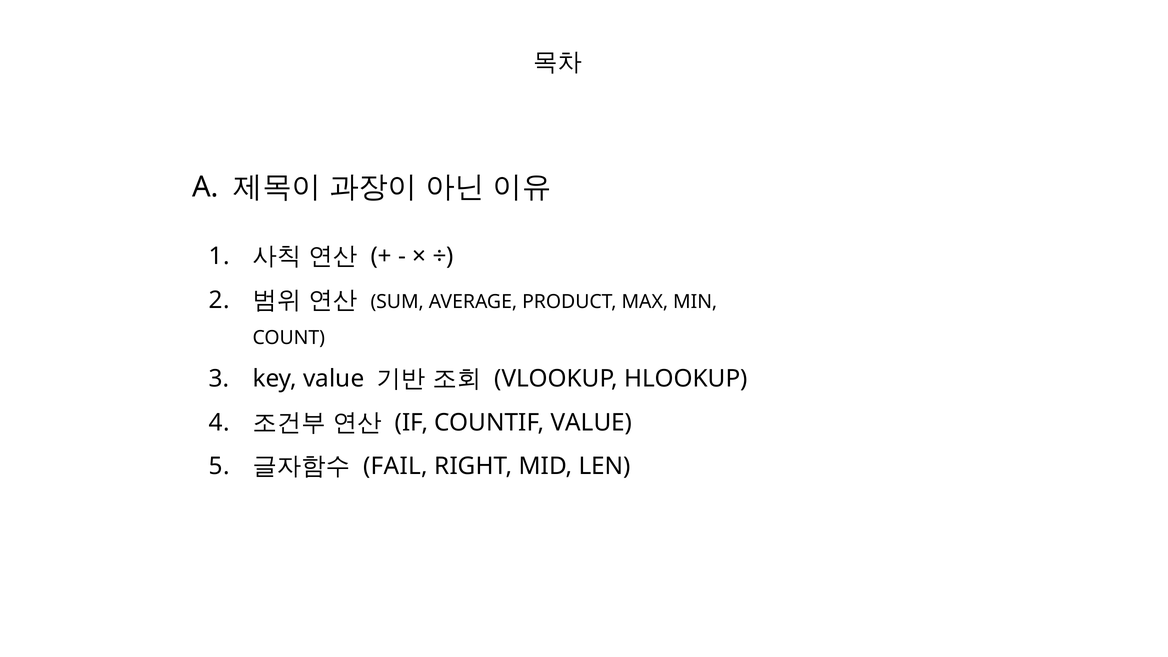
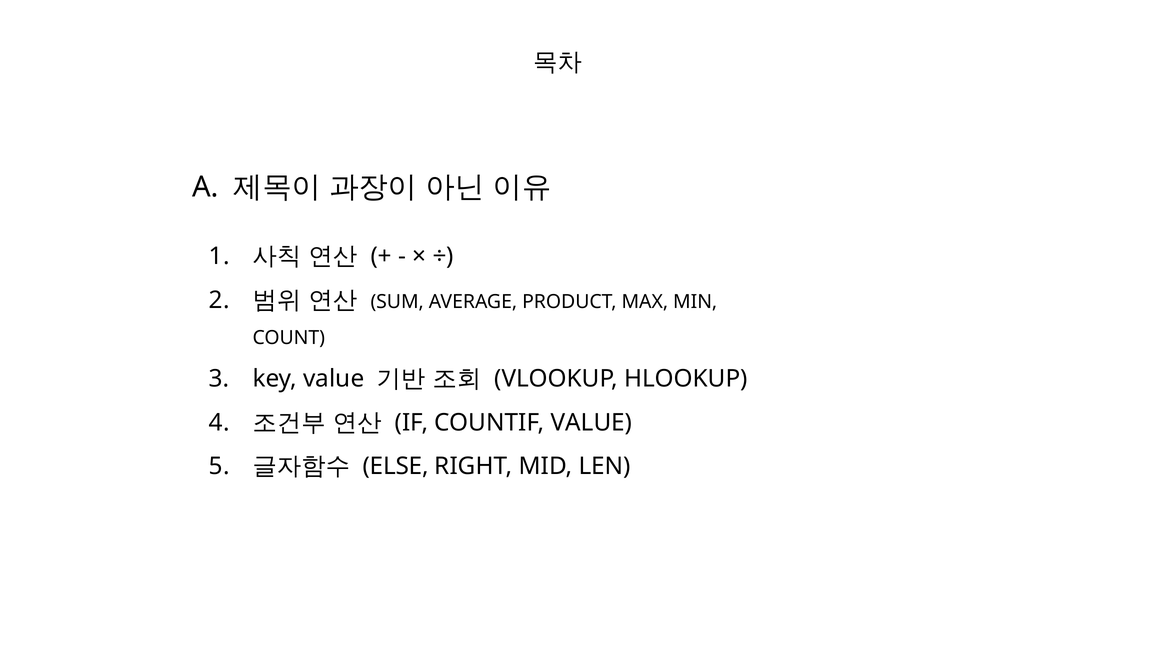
FAIL: FAIL -> ELSE (396, 466)
